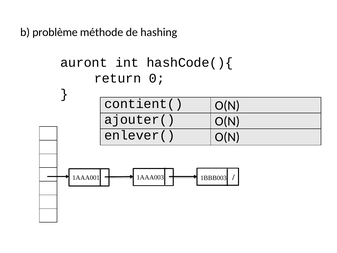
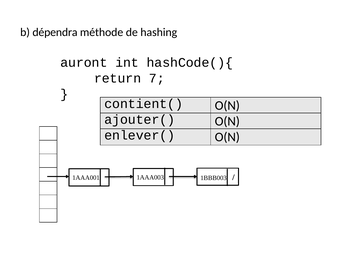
problème: problème -> dépendra (55, 32)
0: 0 -> 7 (157, 78)
